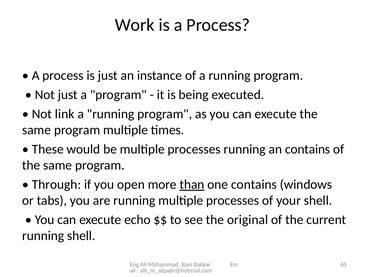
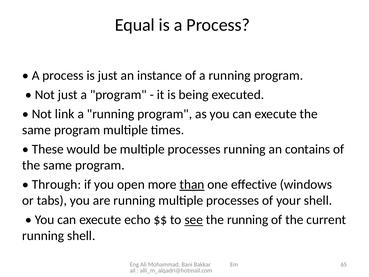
Work: Work -> Equal (135, 25)
one contains: contains -> effective (254, 184)
see underline: none -> present (194, 220)
the original: original -> running (248, 220)
